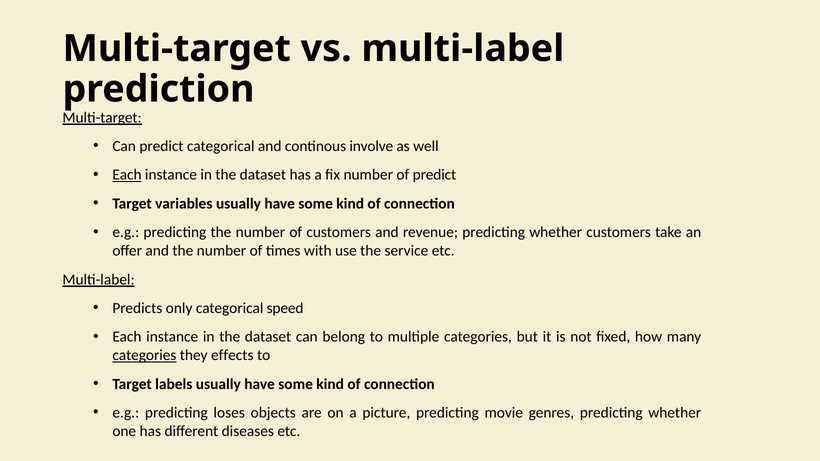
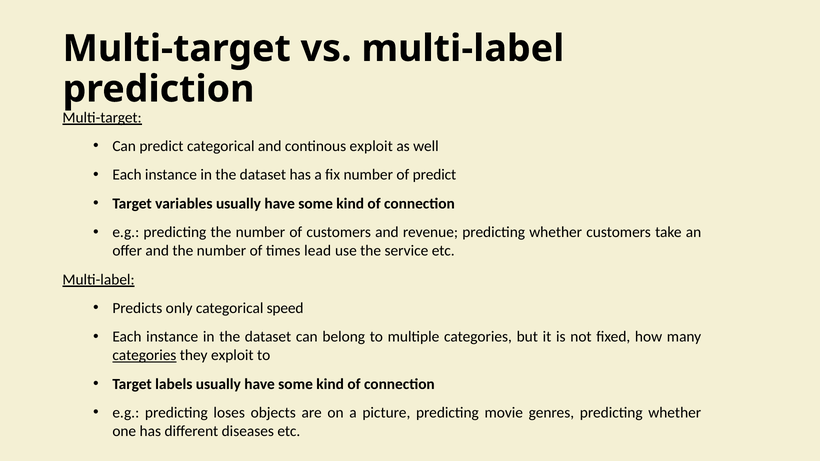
continous involve: involve -> exploit (371, 146)
Each underline: present -> none (127, 175)
with: with -> lead (318, 251)
they effects: effects -> exploit (232, 355)
